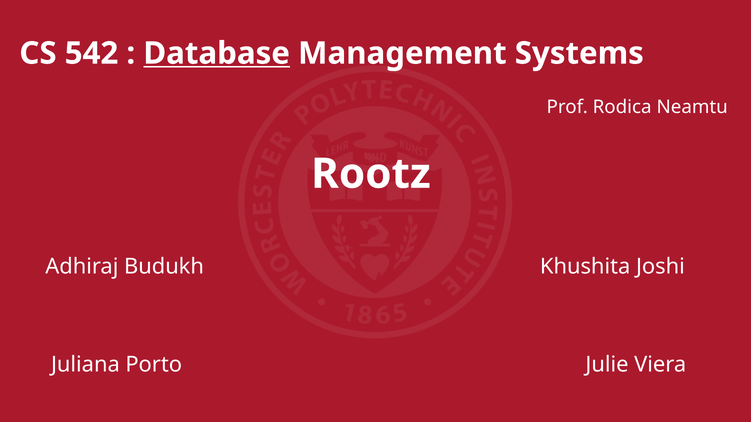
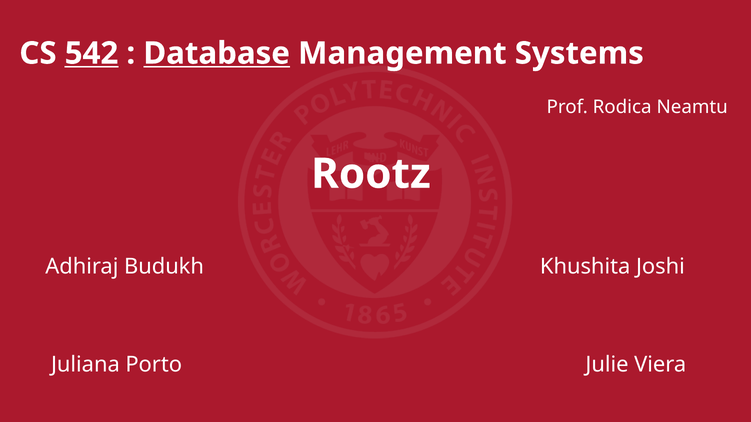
542 underline: none -> present (92, 53)
